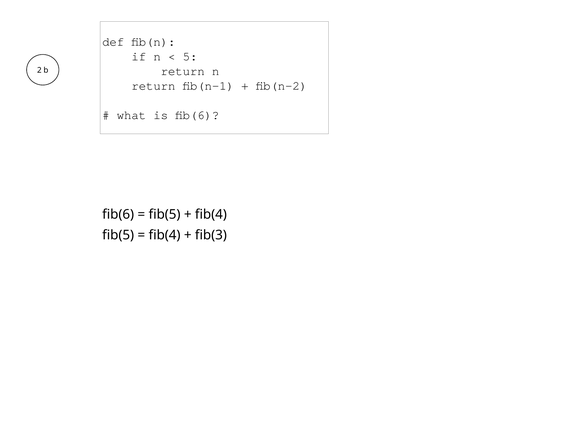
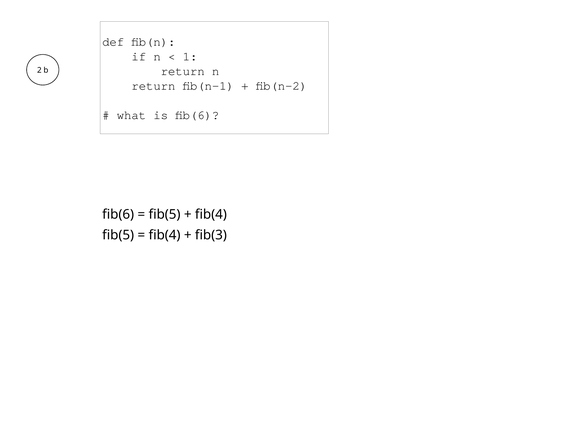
5: 5 -> 1 (190, 56)
